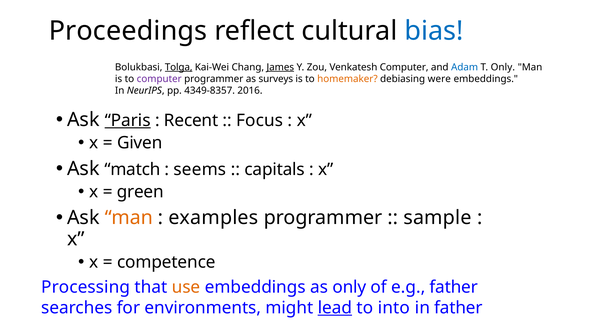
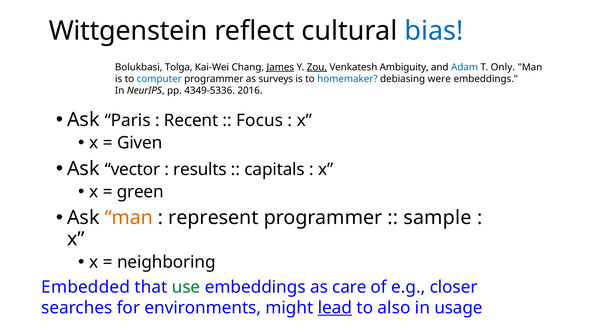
Proceedings: Proceedings -> Wittgenstein (128, 31)
Tolga underline: present -> none (179, 67)
Zou underline: none -> present (317, 67)
Venkatesh Computer: Computer -> Ambiguity (404, 67)
computer colour: purple -> blue (159, 79)
homemaker colour: orange -> blue (347, 79)
4349-8357: 4349-8357 -> 4349-5336 (210, 91)
Paris underline: present -> none (128, 120)
match: match -> vector (132, 169)
seems: seems -> results (200, 169)
examples: examples -> represent (213, 218)
competence: competence -> neighboring (166, 262)
Processing: Processing -> Embedded (86, 287)
use colour: orange -> green (186, 287)
as only: only -> care (349, 287)
e.g father: father -> closer (454, 287)
into: into -> also (394, 308)
in father: father -> usage (458, 308)
